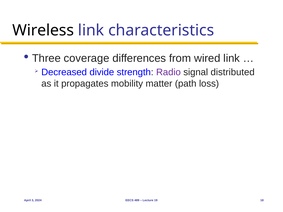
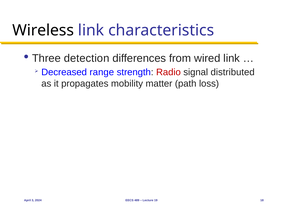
coverage: coverage -> detection (87, 58)
divide: divide -> range (102, 72)
Radio colour: purple -> red (168, 72)
